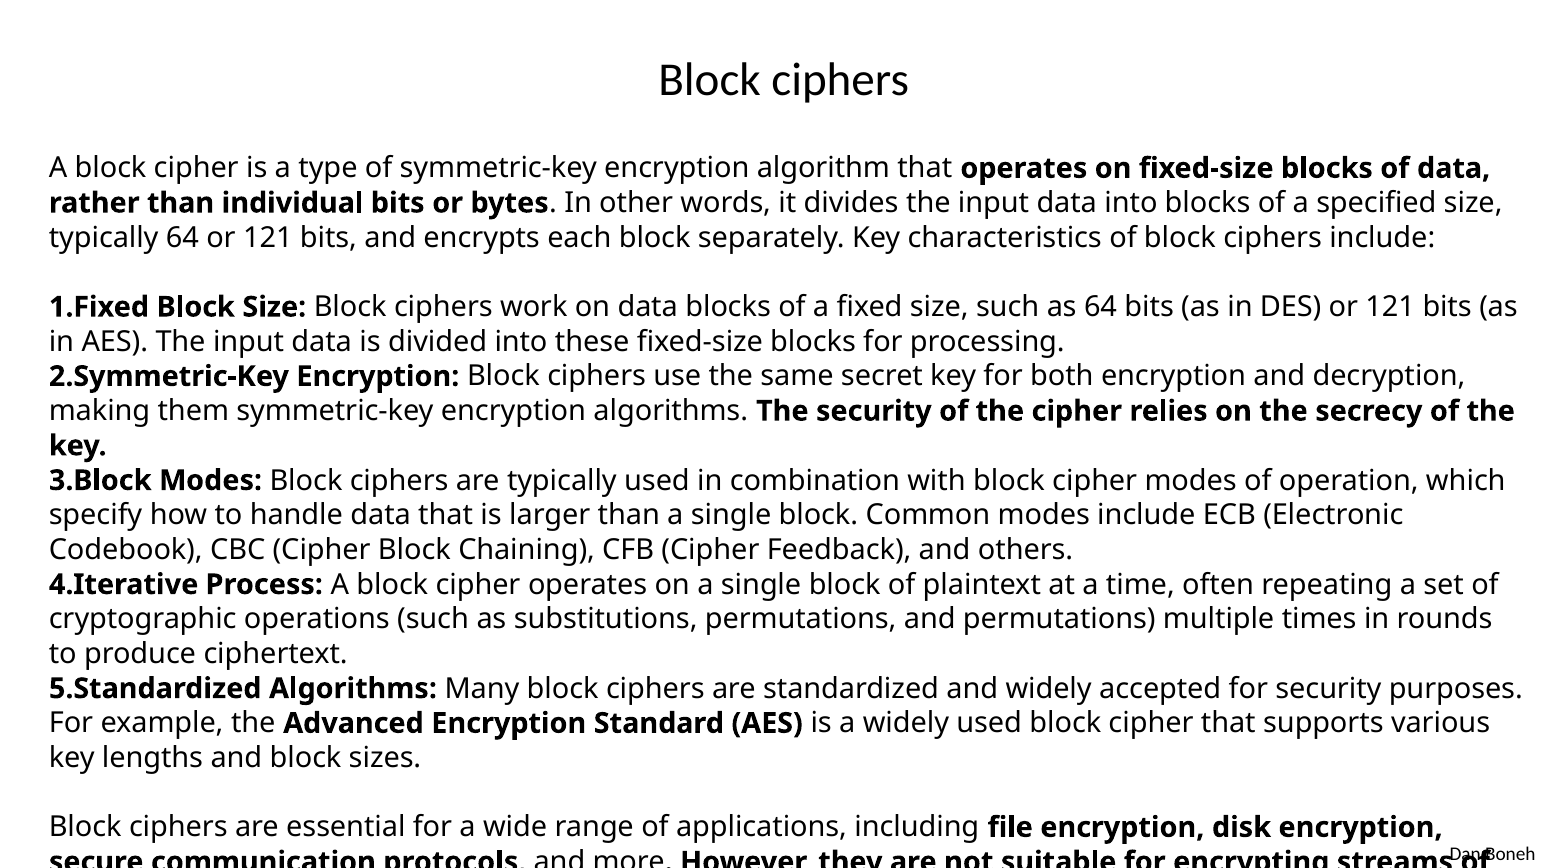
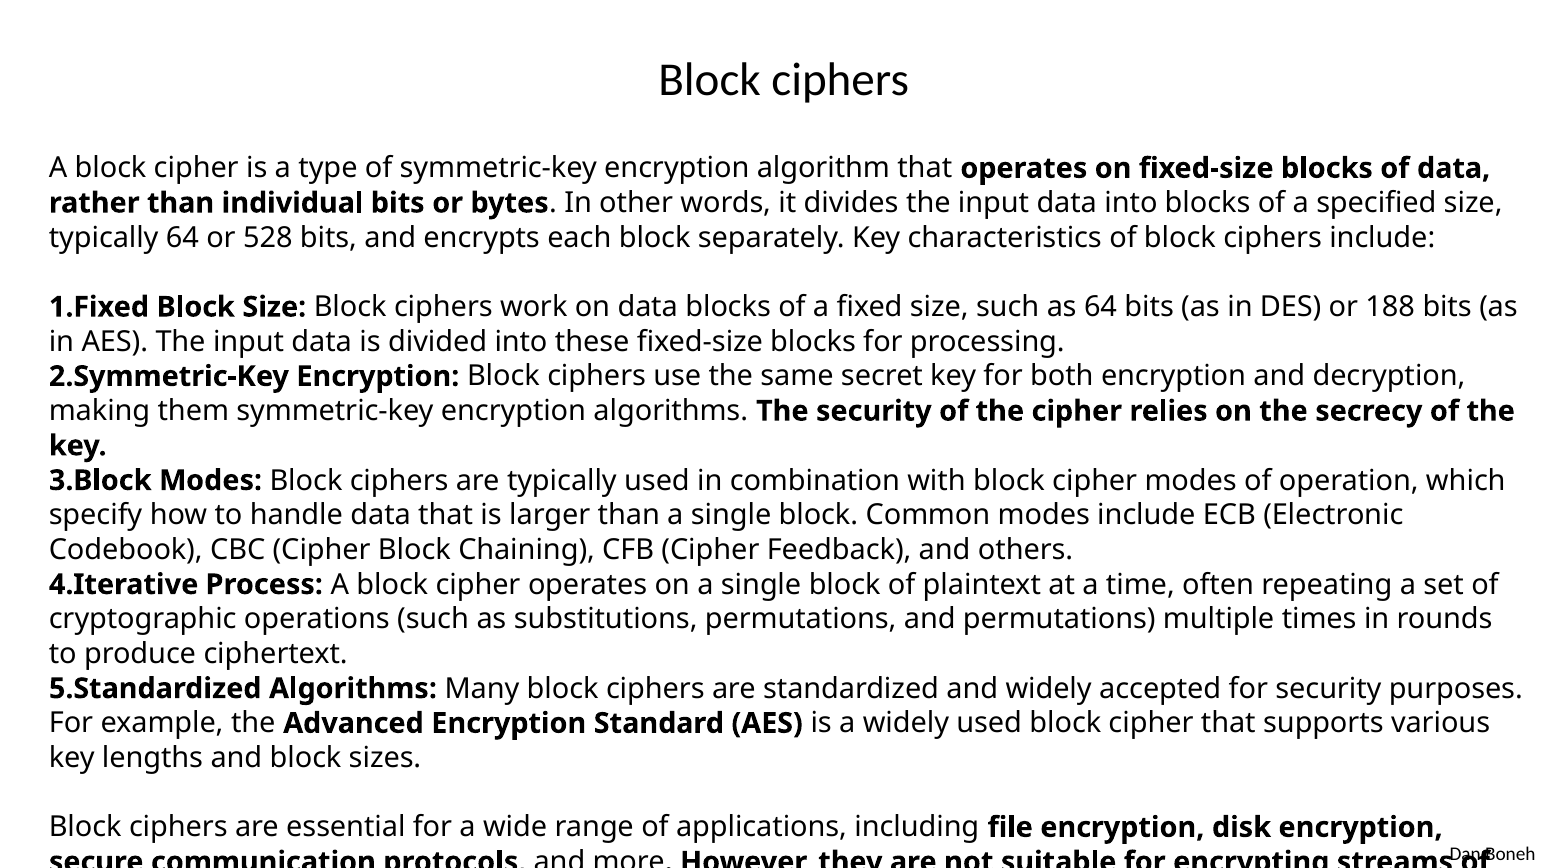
64 or 121: 121 -> 528 (268, 238)
DES or 121: 121 -> 188 (1390, 307)
